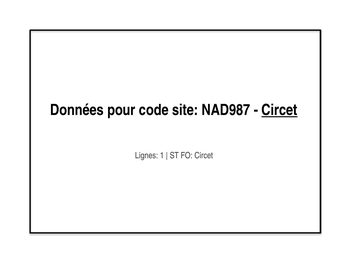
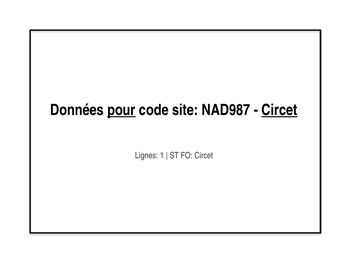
pour underline: none -> present (121, 110)
